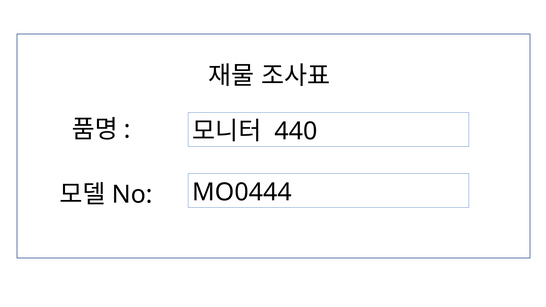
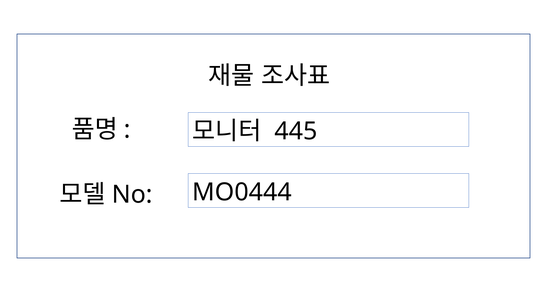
440: 440 -> 445 (296, 131)
